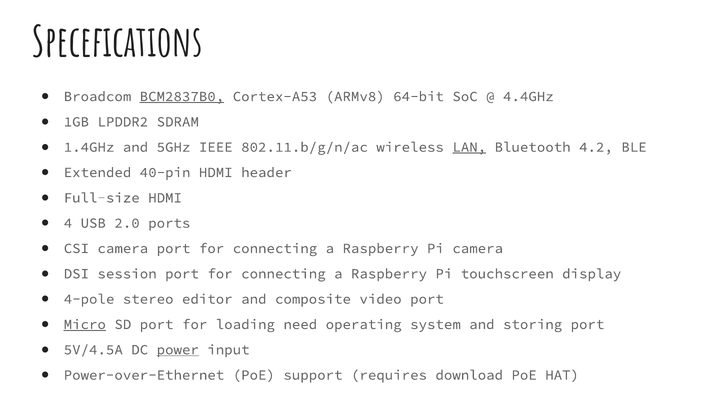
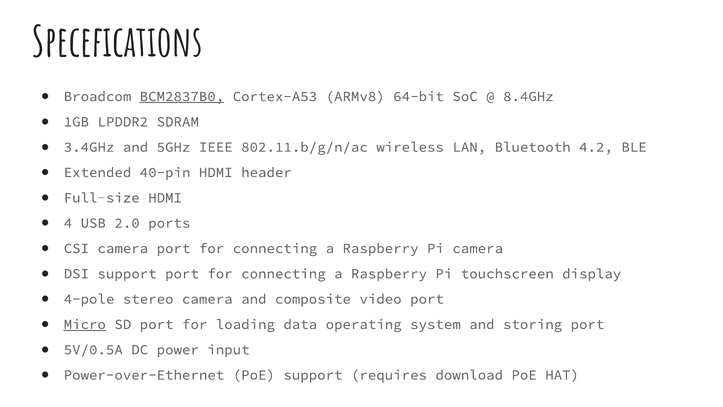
4.4GHz: 4.4GHz -> 8.4GHz (528, 96)
1.4GHz: 1.4GHz -> 3.4GHz (89, 147)
LAN underline: present -> none (469, 147)
DSI session: session -> support (127, 274)
stereo editor: editor -> camera (207, 299)
need: need -> data (300, 324)
5V/4.5A: 5V/4.5A -> 5V/0.5A (93, 349)
power underline: present -> none (178, 349)
